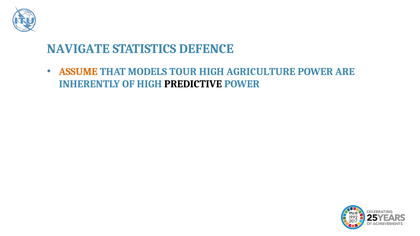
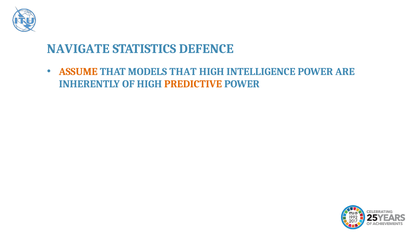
MODELS TOUR: TOUR -> THAT (183, 72)
AGRICULTURE: AGRICULTURE -> INTELLIGENCE (261, 72)
PREDICTIVE colour: black -> orange (193, 84)
